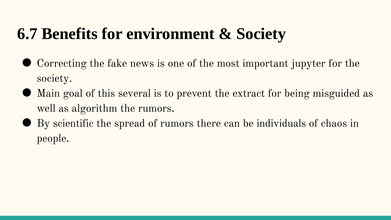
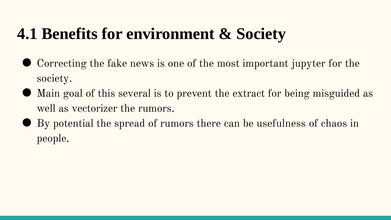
6.7: 6.7 -> 4.1 (27, 34)
algorithm: algorithm -> vectorizer (95, 108)
scientific: scientific -> potential (73, 123)
individuals: individuals -> usefulness (281, 123)
